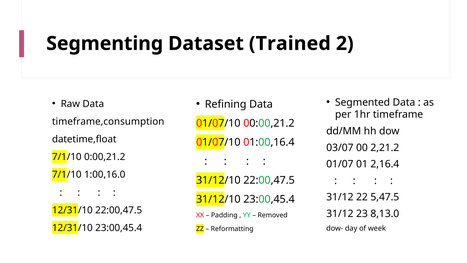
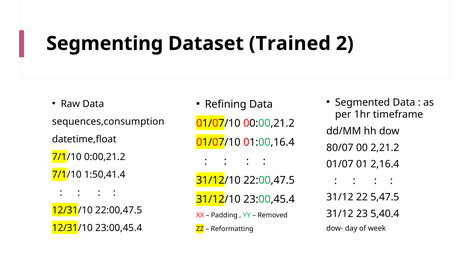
timeframe,consumption: timeframe,consumption -> sequences,consumption (108, 121)
03/07: 03/07 -> 80/07 (340, 147)
1:00,16.0: 1:00,16.0 -> 1:50,41.4 (105, 175)
8,13.0: 8,13.0 -> 5,40.4 (385, 213)
